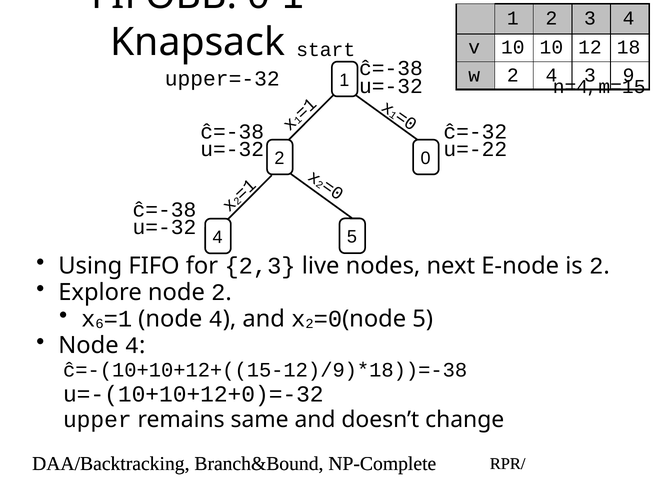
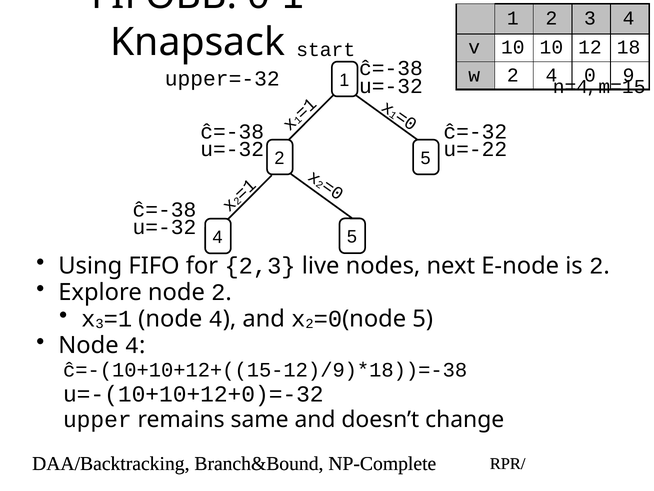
4 3: 3 -> 0 (590, 75)
2 0: 0 -> 5 (426, 158)
6: 6 -> 3 (100, 323)
